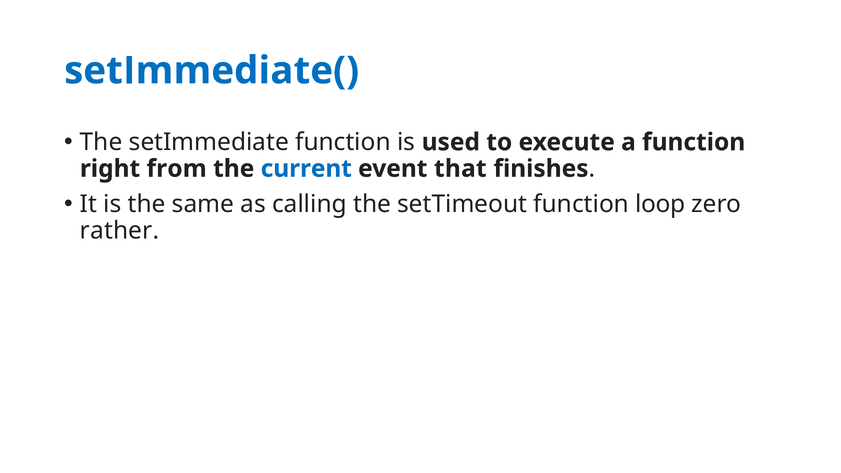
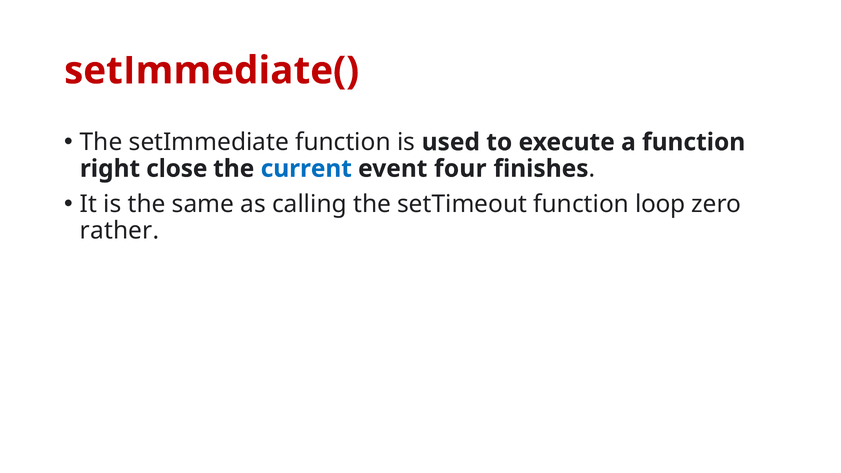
setImmediate( colour: blue -> red (212, 71)
from: from -> close (177, 169)
that: that -> four (460, 169)
